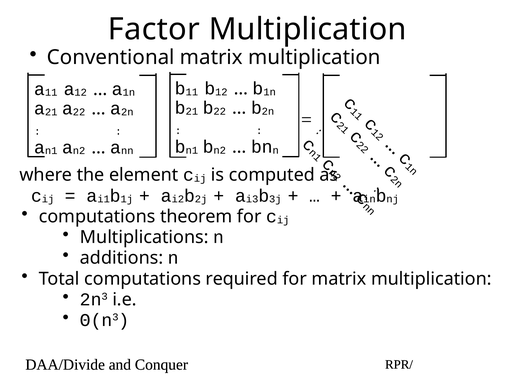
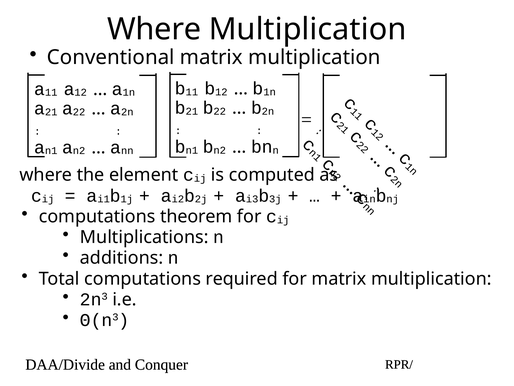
Factor: Factor -> Where (154, 29)
